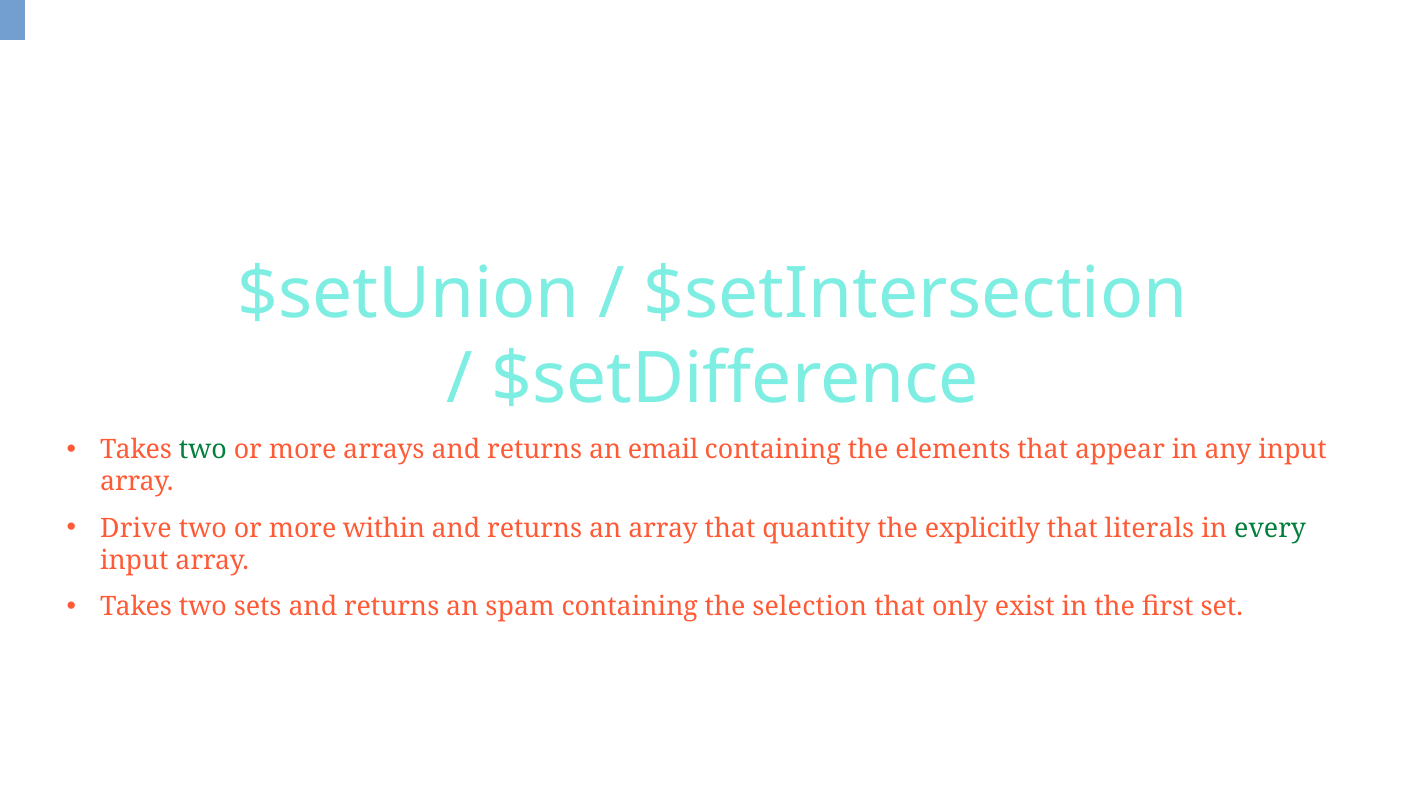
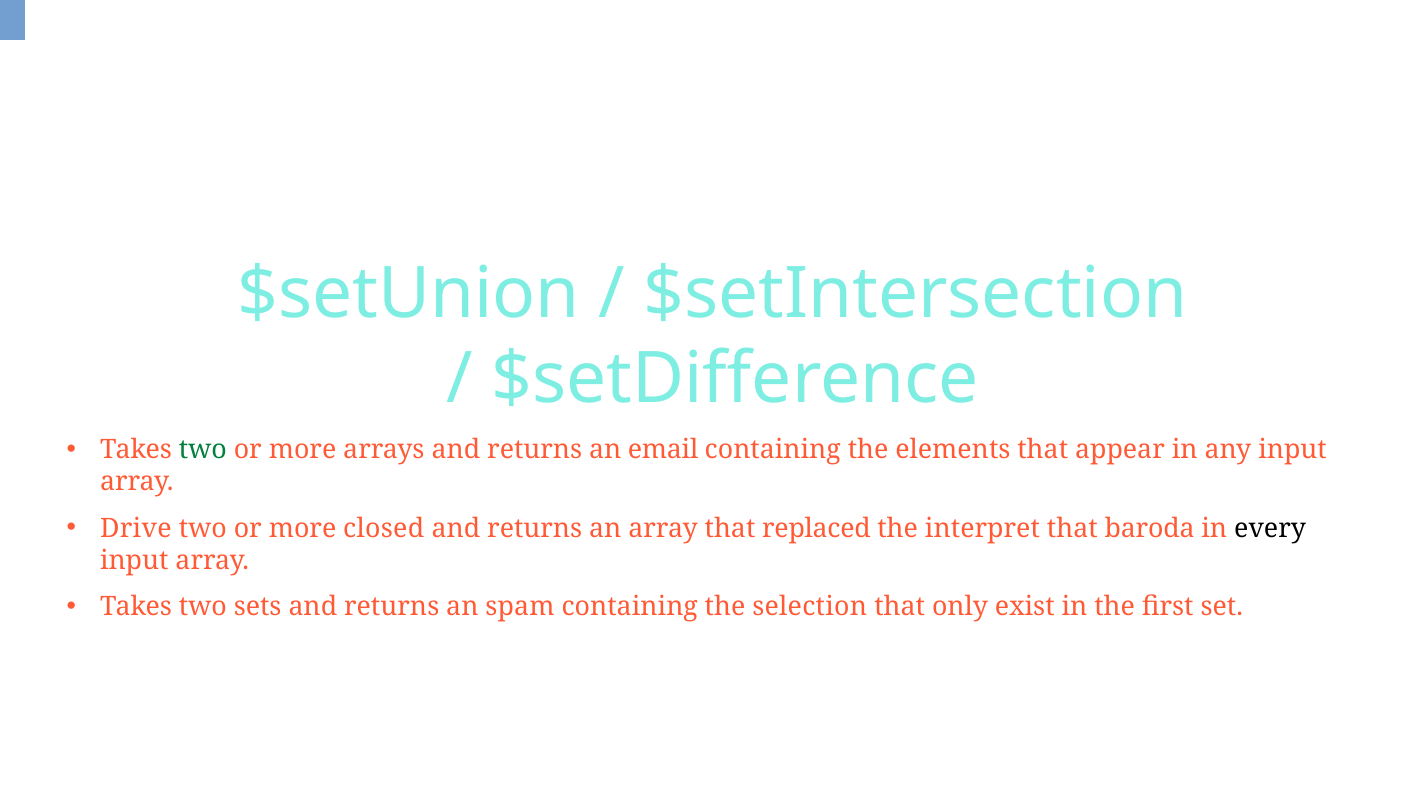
within: within -> closed (384, 528)
quantity: quantity -> replaced (816, 528)
explicitly: explicitly -> interpret (982, 528)
literals: literals -> baroda (1150, 528)
every colour: green -> black (1270, 528)
